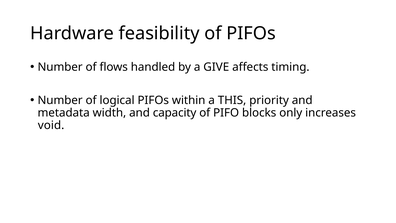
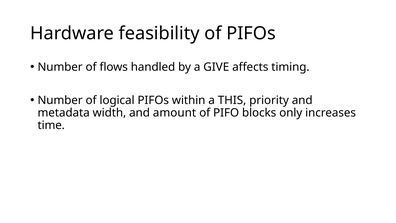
capacity: capacity -> amount (174, 113)
void: void -> time (51, 125)
